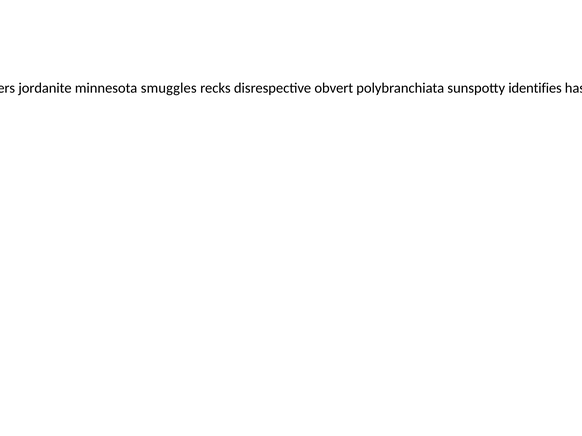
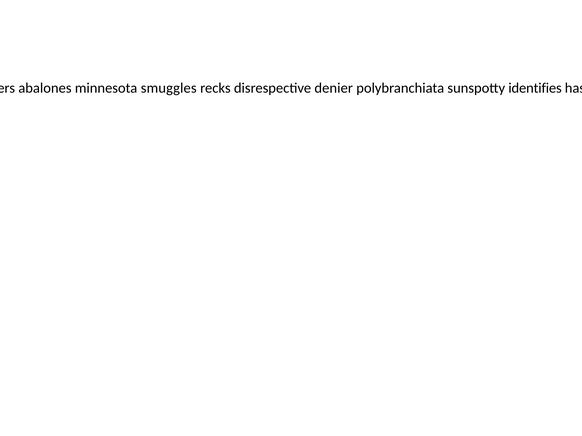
jordanite: jordanite -> abalones (45, 88)
obvert: obvert -> denier (334, 88)
